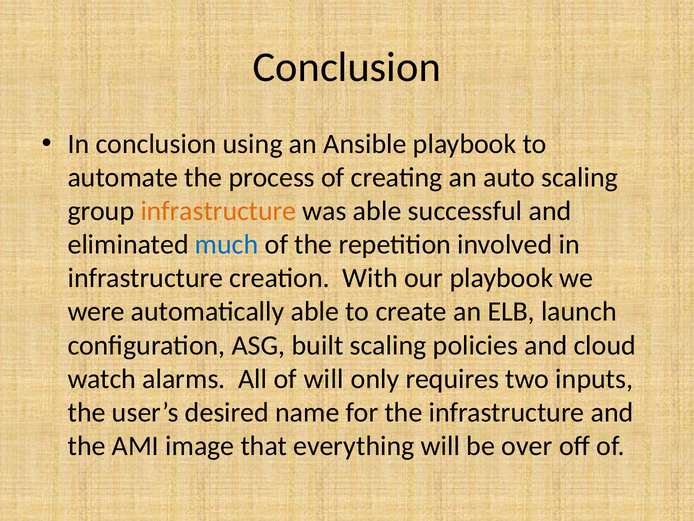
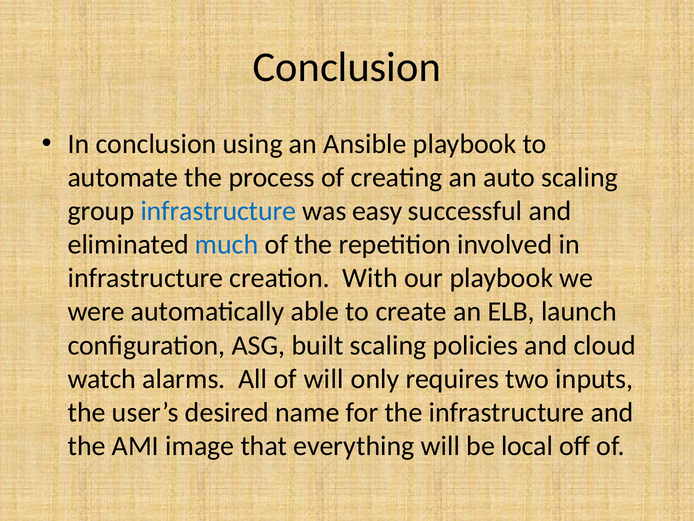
infrastructure colour: orange -> blue (218, 211)
was able: able -> easy (377, 211)
over: over -> local (527, 446)
